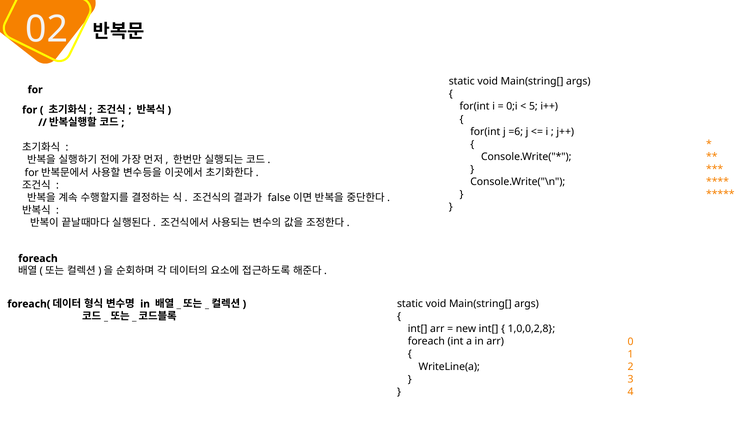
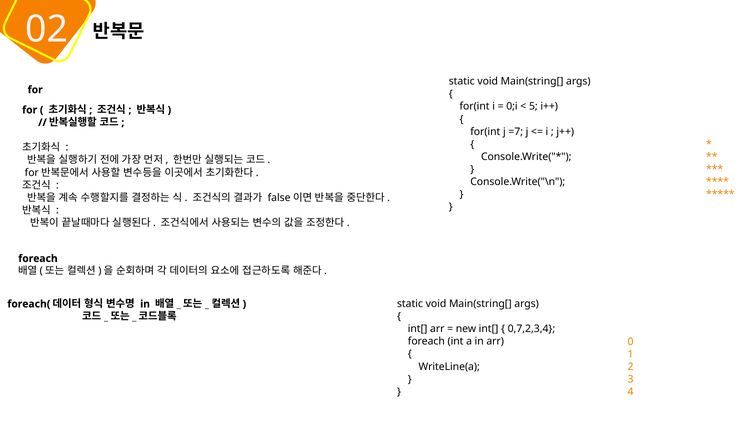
=6: =6 -> =7 (516, 132)
1,0,0,2,8: 1,0,0,2,8 -> 0,7,2,3,4 (531, 329)
